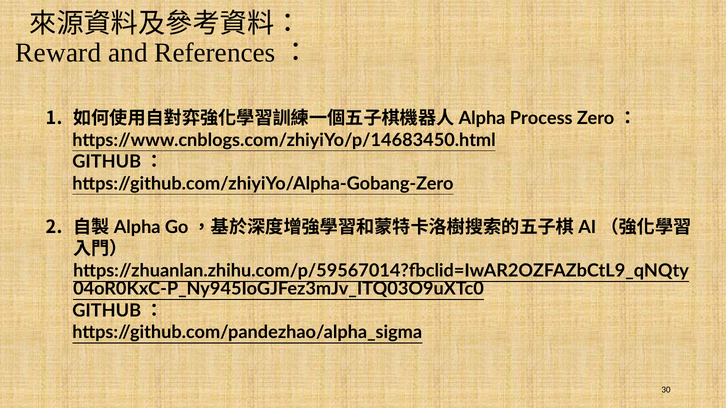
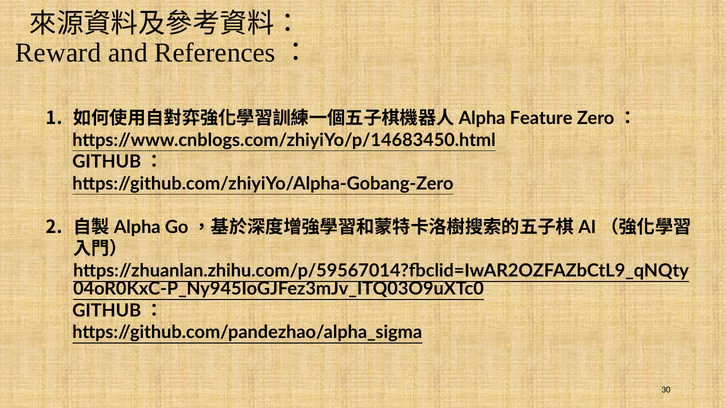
Process: Process -> Feature (541, 118)
